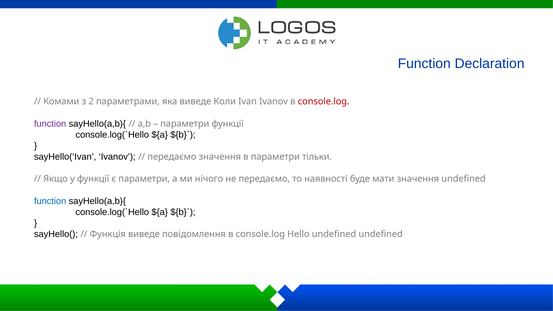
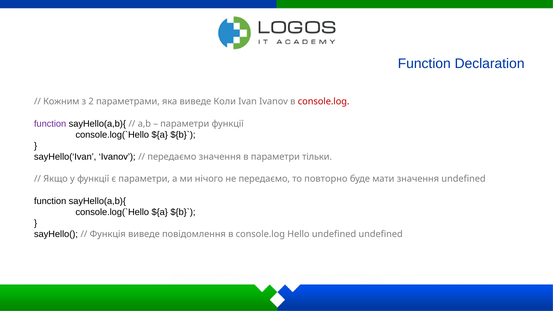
Комами: Комами -> Кожним (61, 102)
наявності: наявності -> повторно (326, 179)
function colour: blue -> black (50, 201)
